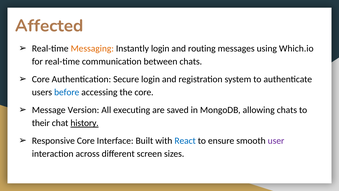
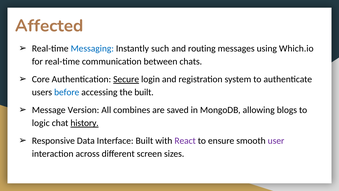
Messaging colour: orange -> blue (92, 48)
Instantly login: login -> such (160, 48)
Secure underline: none -> present (126, 79)
the core: core -> built (144, 92)
executing: executing -> combines (132, 110)
allowing chats: chats -> blogs (287, 110)
their: their -> logic (41, 123)
Responsive Core: Core -> Data (86, 141)
React colour: blue -> purple (185, 141)
